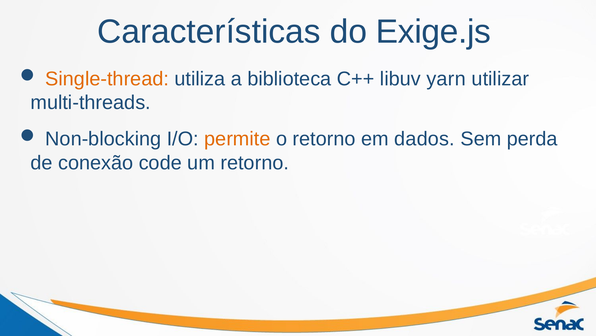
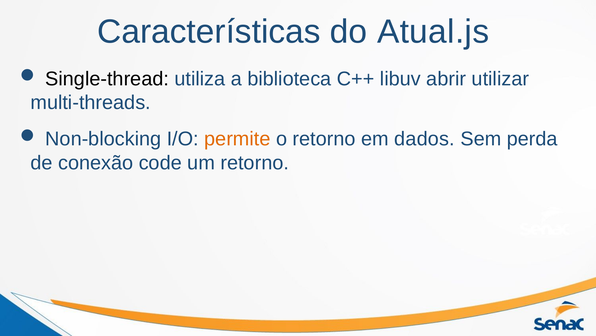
Exige.js: Exige.js -> Atual.js (433, 32)
Single-thread colour: orange -> black (107, 79)
yarn: yarn -> abrir (446, 79)
